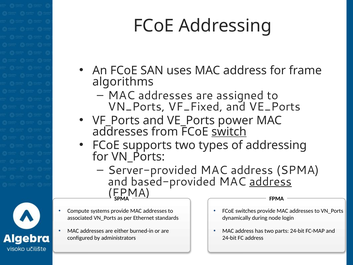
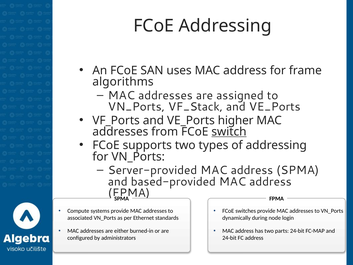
VF_Fixed: VF_Fixed -> VF_Stack (195, 107)
power: power -> higher (236, 120)
address underline: present -> none (270, 181)
